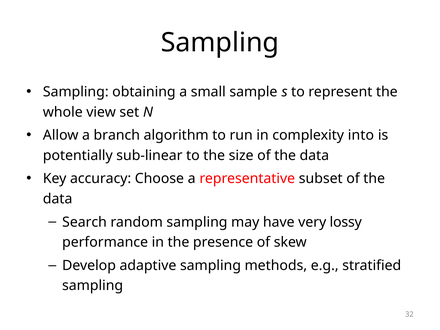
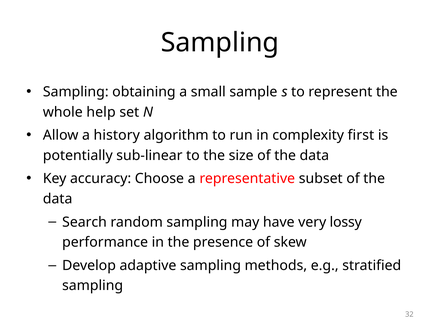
view: view -> help (101, 112)
branch: branch -> history (117, 135)
into: into -> first (361, 135)
